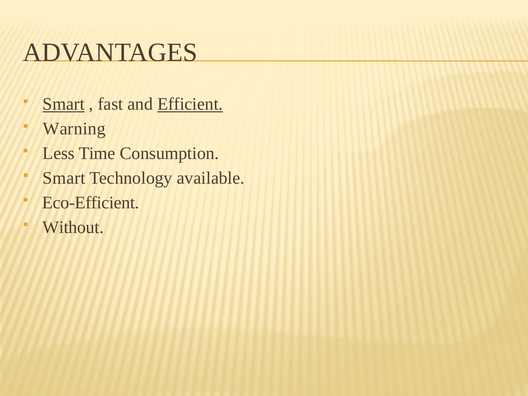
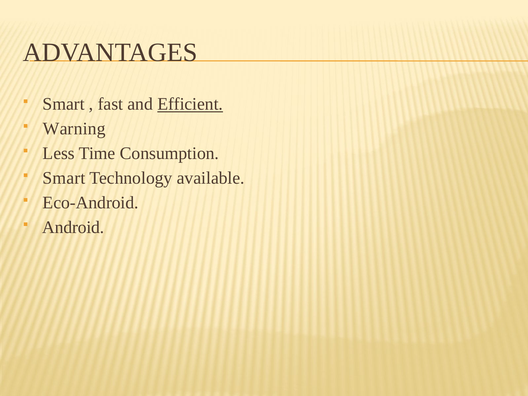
Smart underline: present -> none (64, 104)
Eco-Efficient: Eco-Efficient -> Eco-Android (91, 203)
Without: Without -> Android (73, 227)
